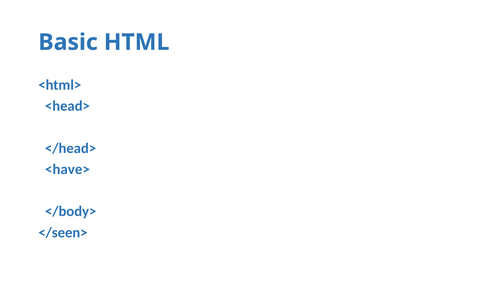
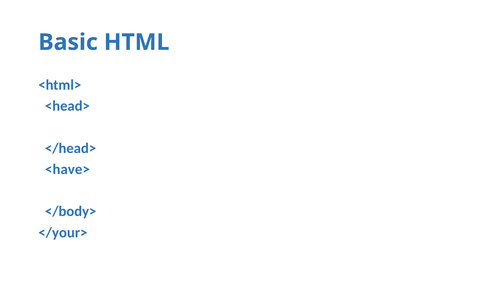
</seen>: </seen> -> </your> (63, 232)
